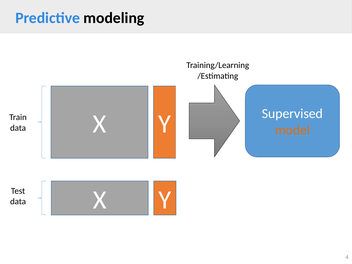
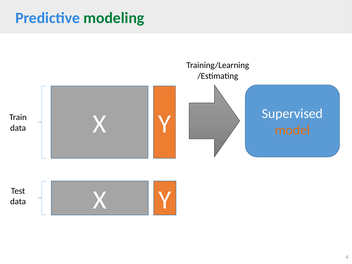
modeling colour: black -> green (114, 18)
